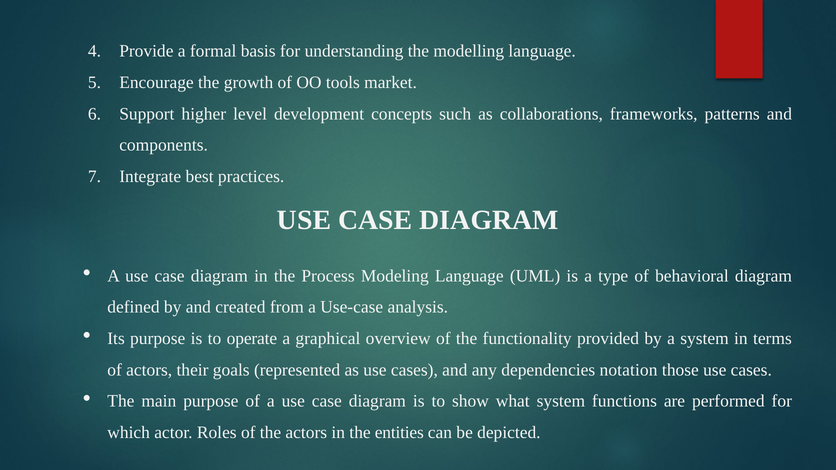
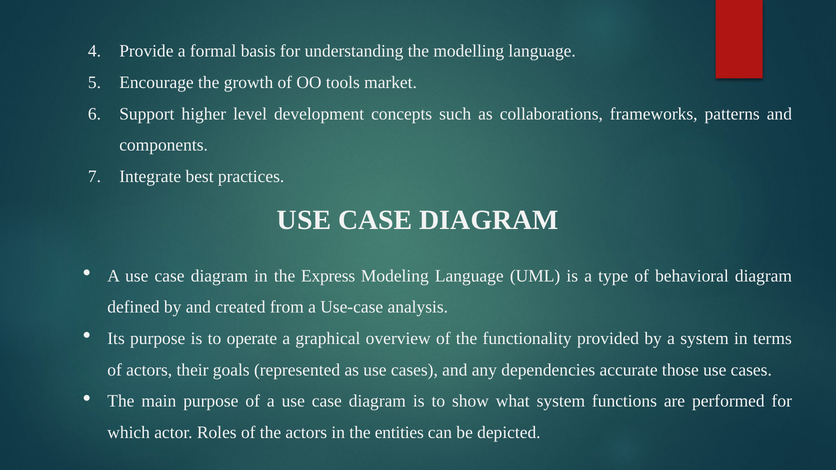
Process: Process -> Express (328, 276)
notation: notation -> accurate (629, 370)
